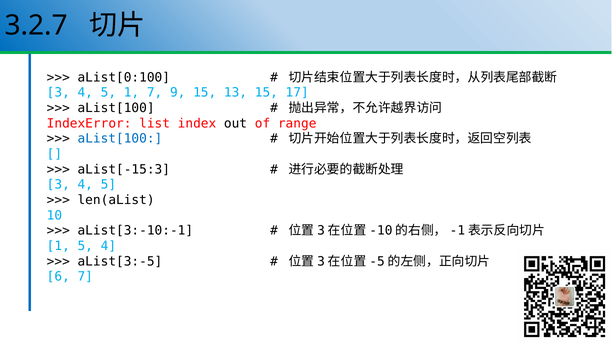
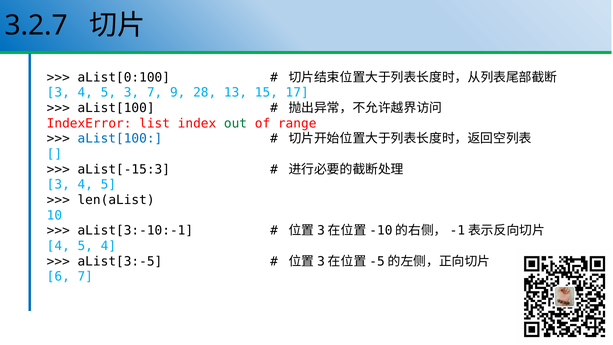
5 1: 1 -> 3 (131, 93)
9 15: 15 -> 28 (205, 93)
out colour: black -> green (236, 123)
1: 1 -> 4 (58, 246)
